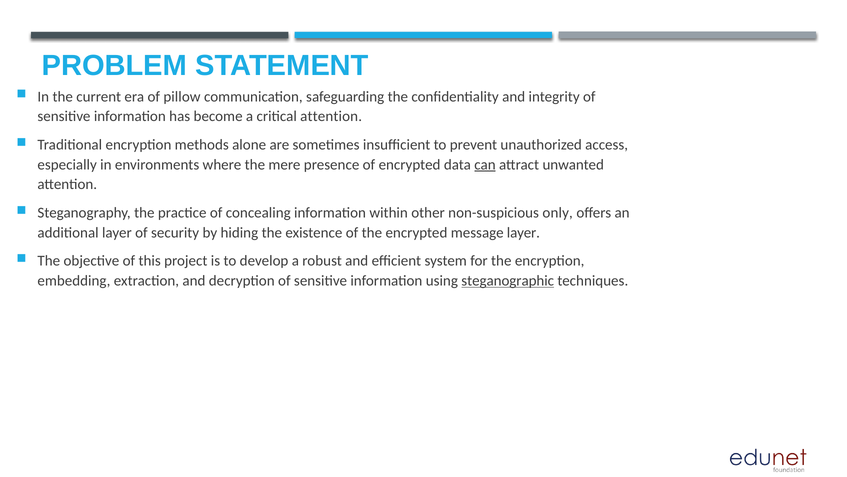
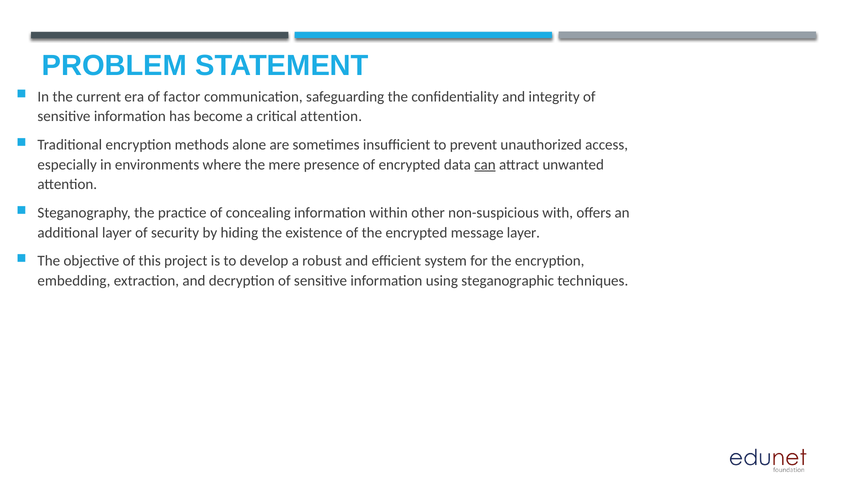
pillow: pillow -> factor (182, 97)
only: only -> with (558, 213)
steganographic underline: present -> none (508, 280)
